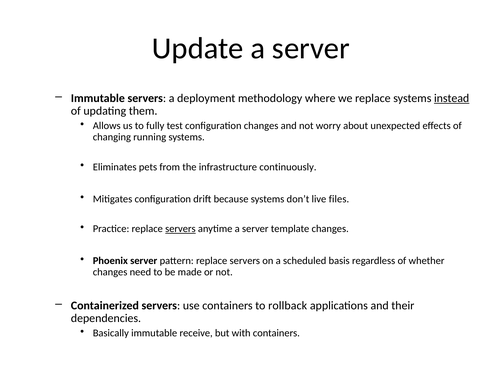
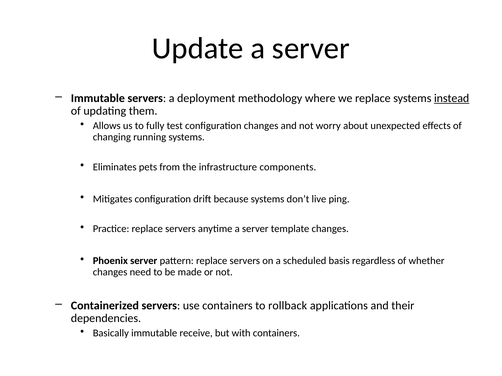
continuously: continuously -> components (288, 167)
files: files -> ping (339, 199)
servers underline: present -> none (180, 229)
